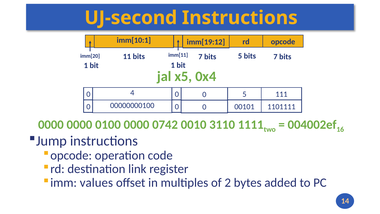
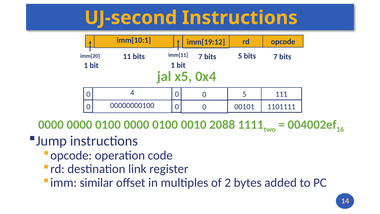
0100 0000 0742: 0742 -> 0100 (165, 124)
3110: 3110 -> 2088 (222, 124)
values: values -> similar (96, 183)
